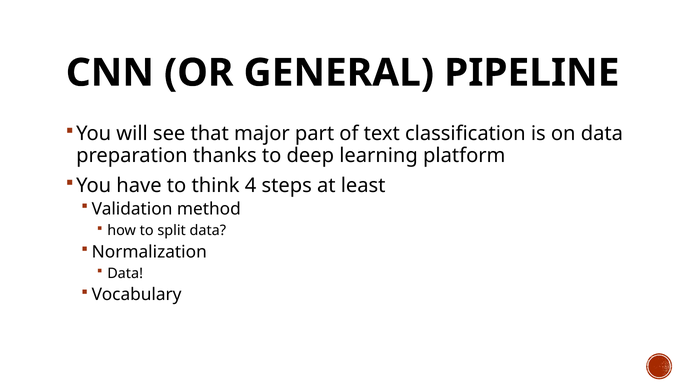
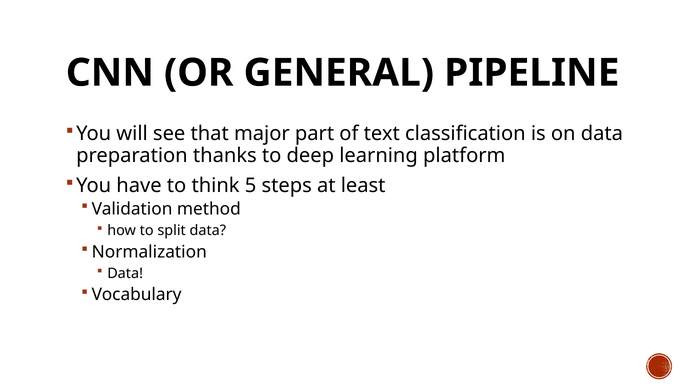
4: 4 -> 5 (251, 186)
